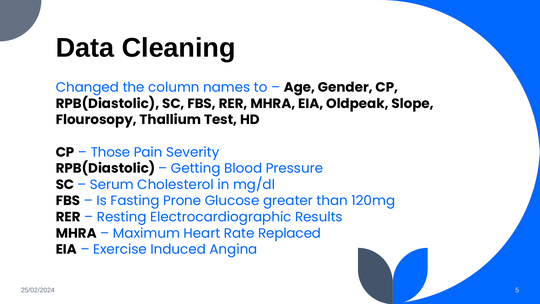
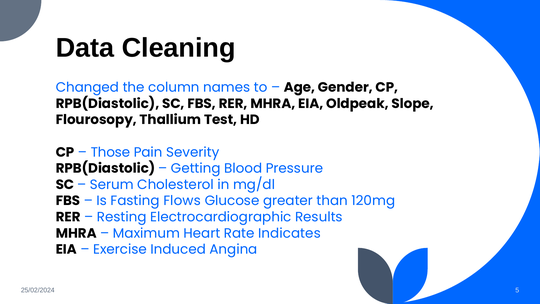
Prone: Prone -> Flows (182, 201)
Replaced: Replaced -> Indicates (289, 233)
